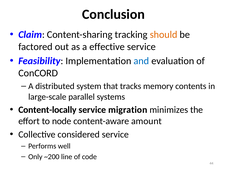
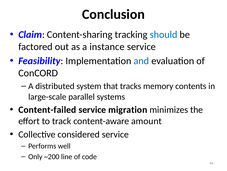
should colour: orange -> blue (164, 34)
effective: effective -> instance (107, 46)
Content-locally: Content-locally -> Content-failed (47, 109)
node: node -> track (62, 121)
